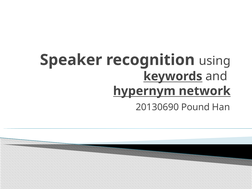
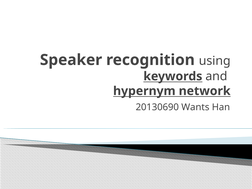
Pound: Pound -> Wants (195, 107)
